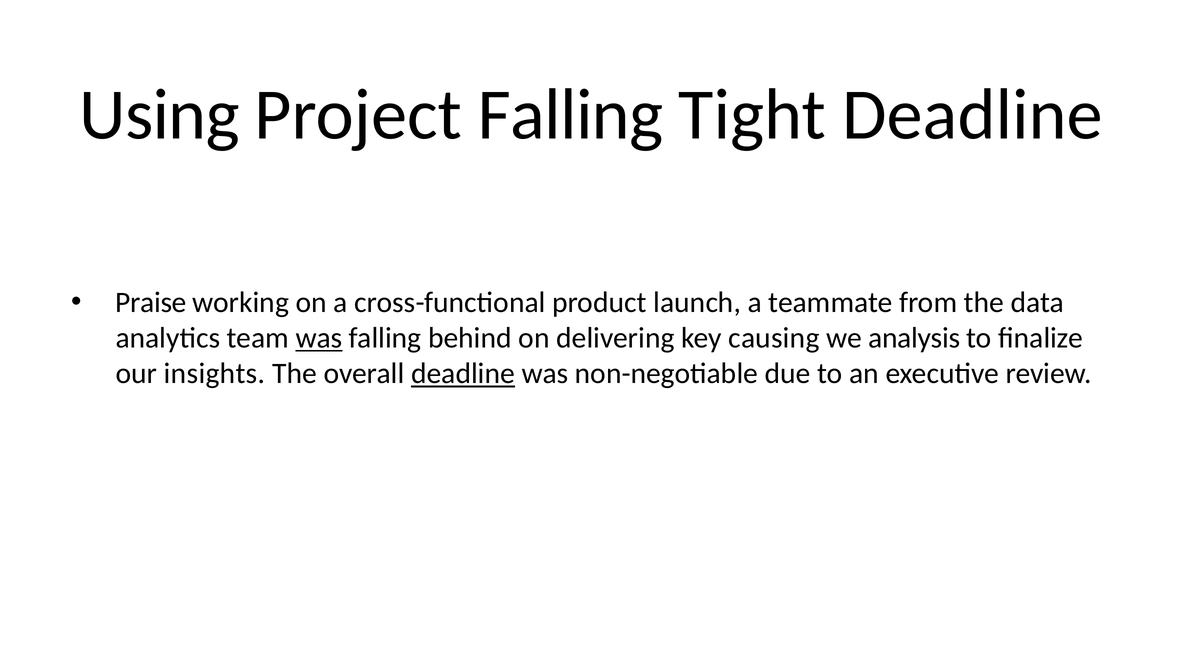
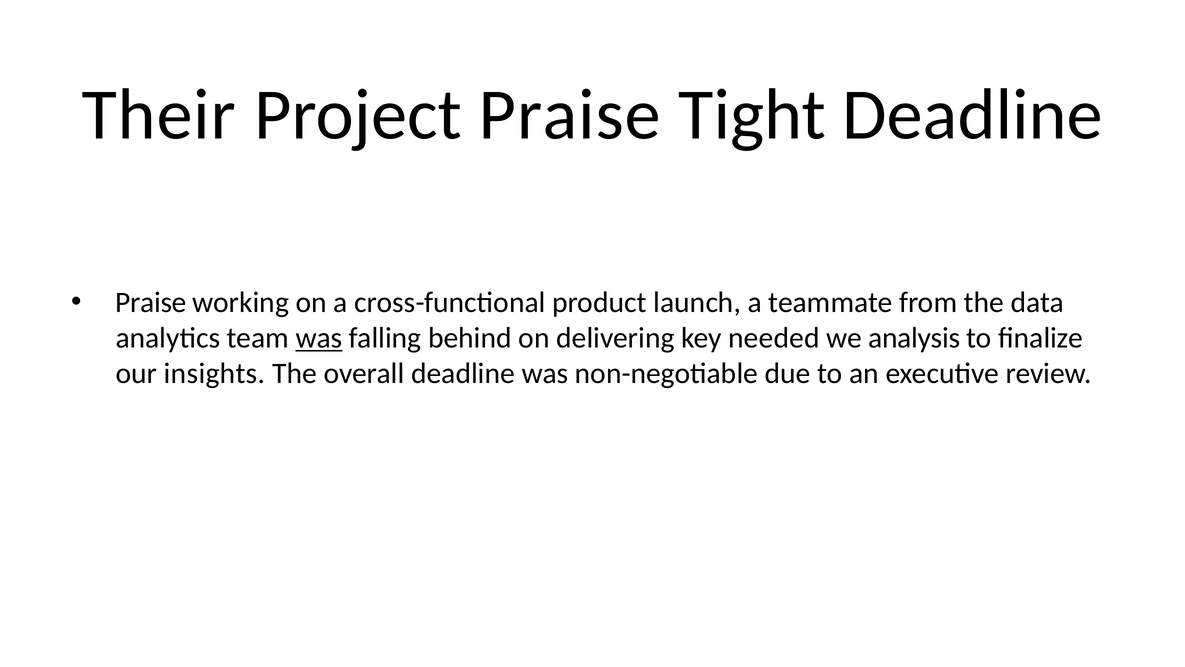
Using: Using -> Their (159, 115)
Project Falling: Falling -> Praise (570, 115)
causing: causing -> needed (774, 338)
deadline underline: present -> none (463, 373)
